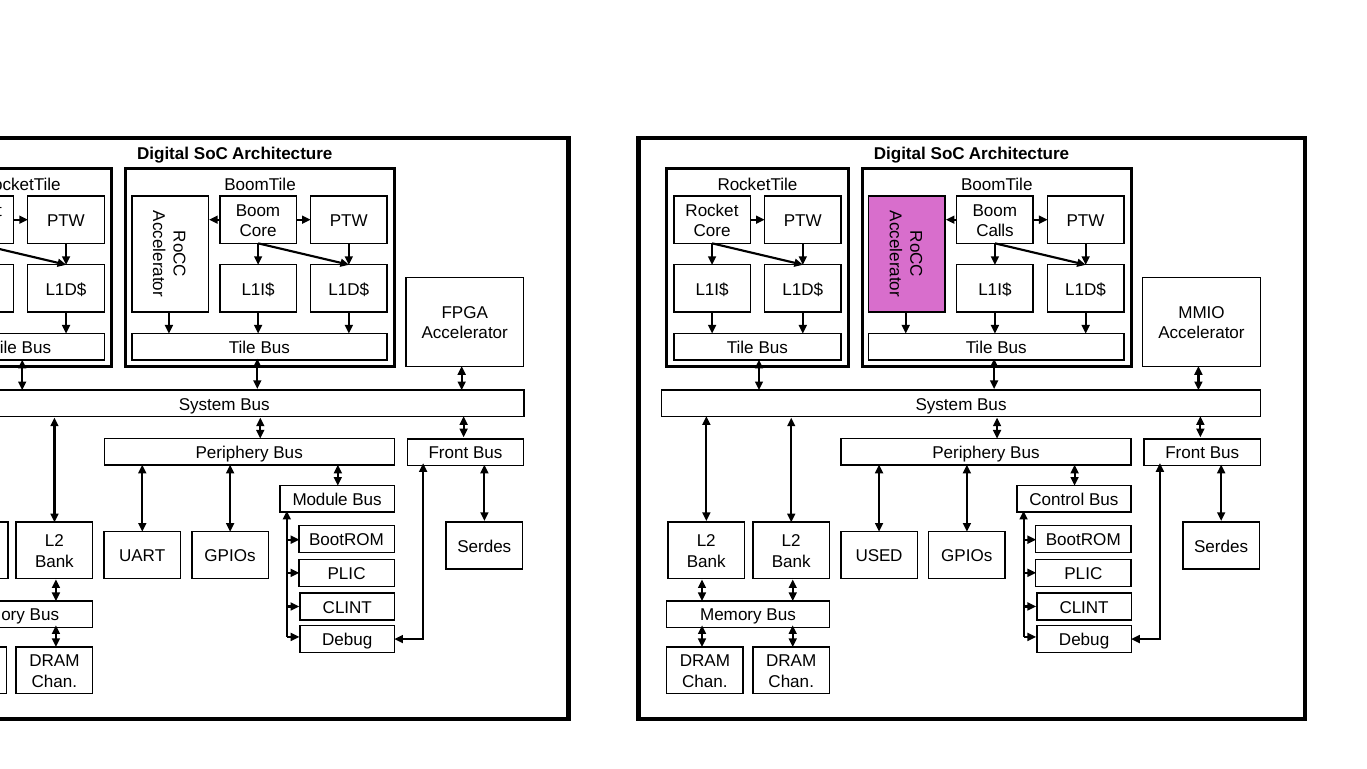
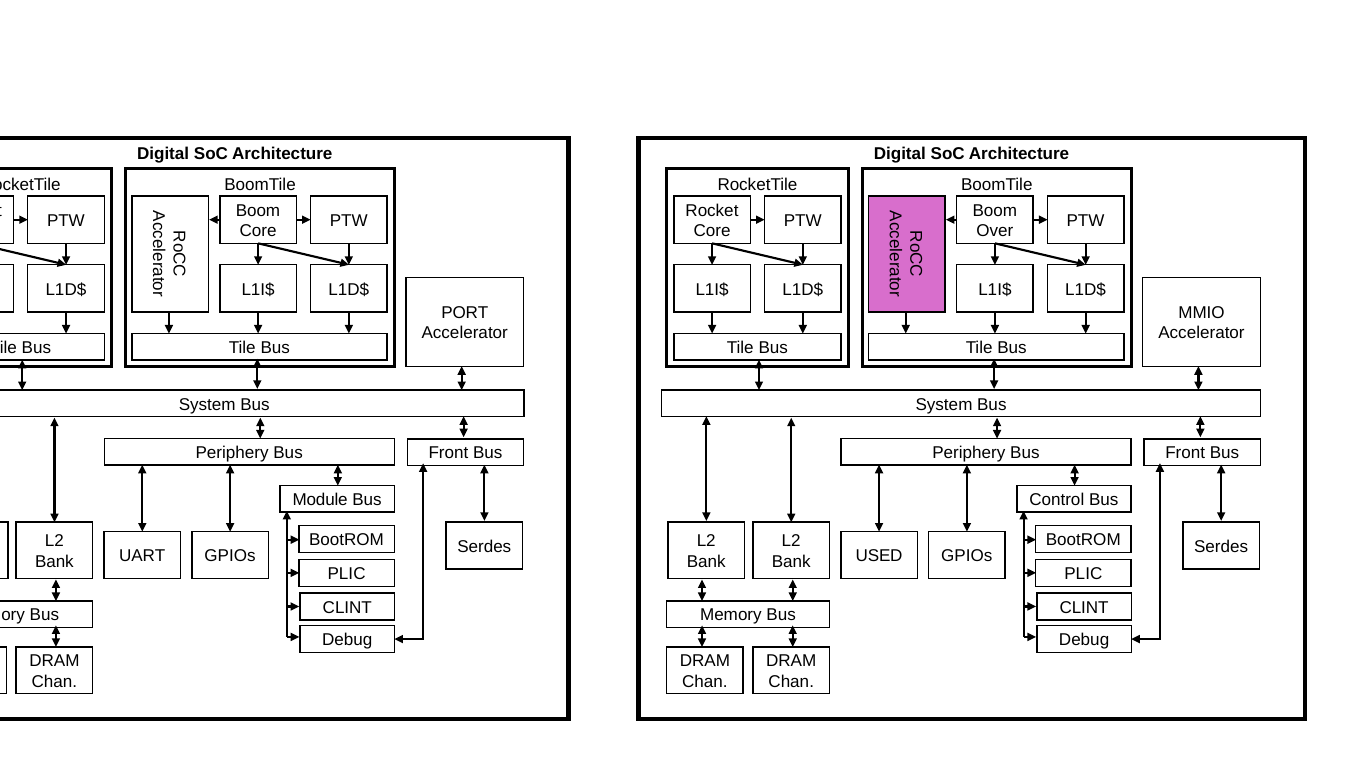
Calls: Calls -> Over (995, 231)
FPGA: FPGA -> PORT (465, 313)
